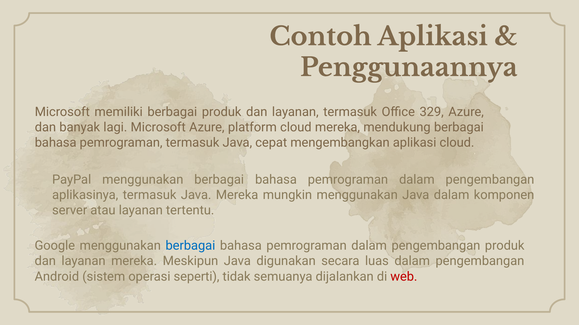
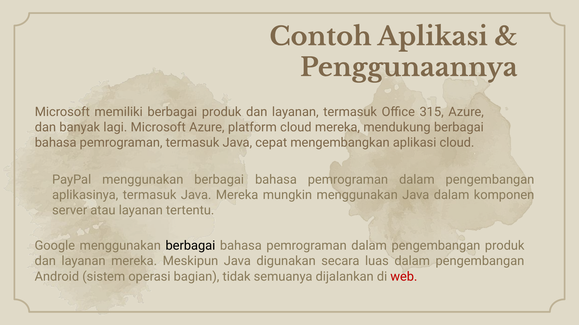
329: 329 -> 315 (432, 112)
berbagai colour: blue -> black (190, 246)
seperti: seperti -> bagian (196, 277)
